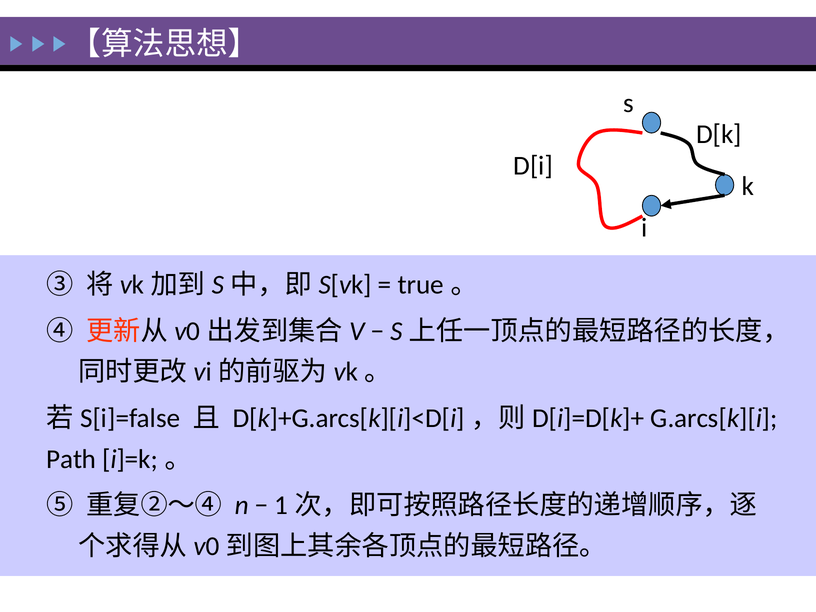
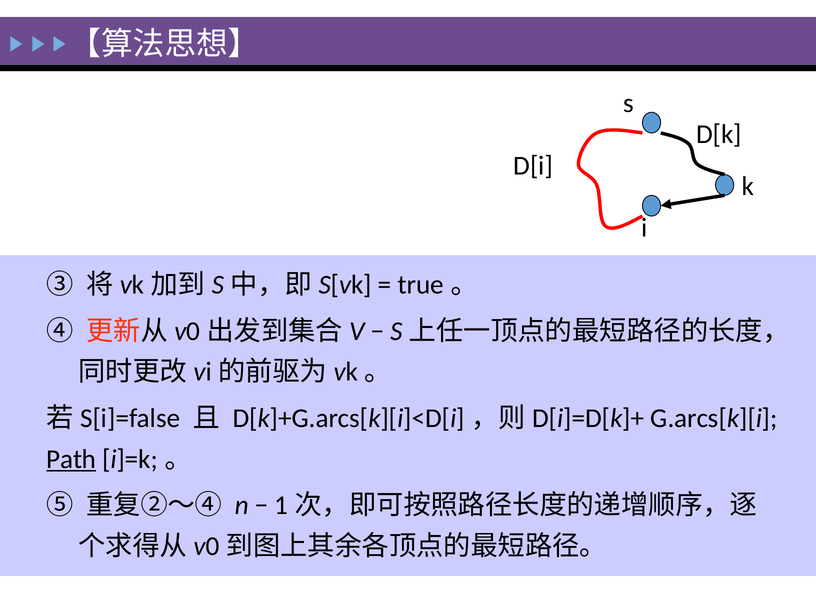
Path underline: none -> present (71, 459)
